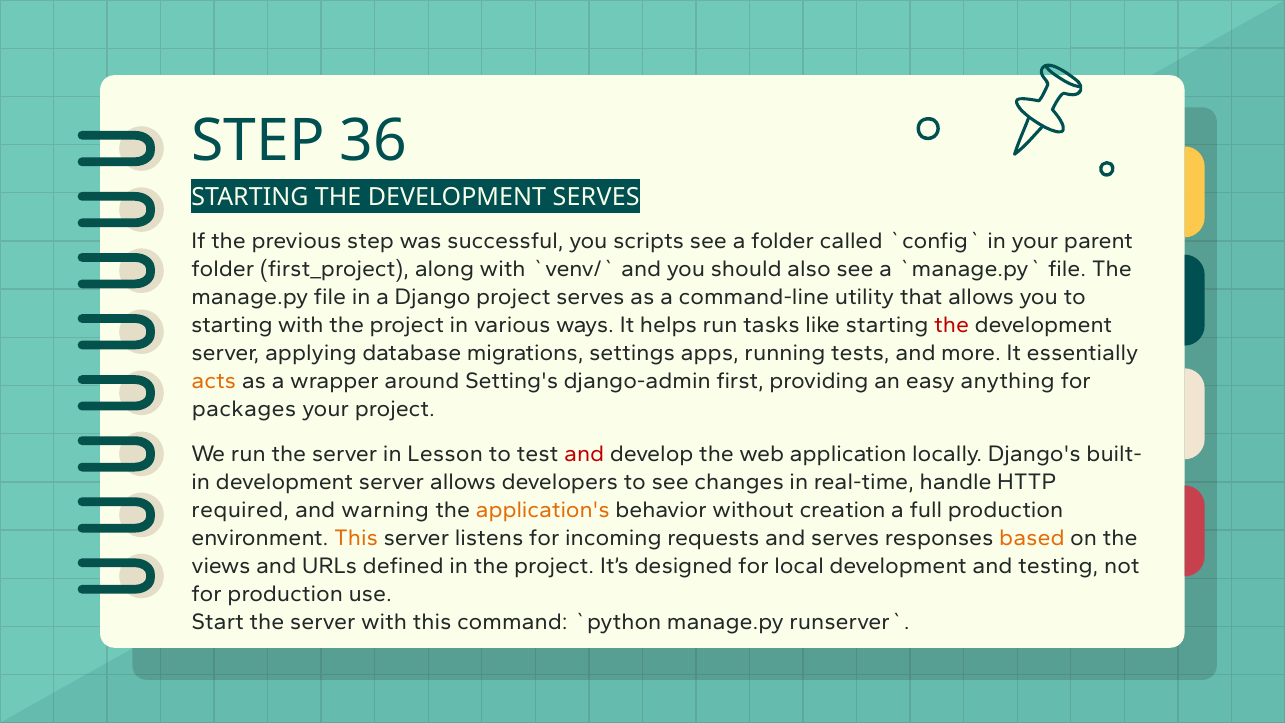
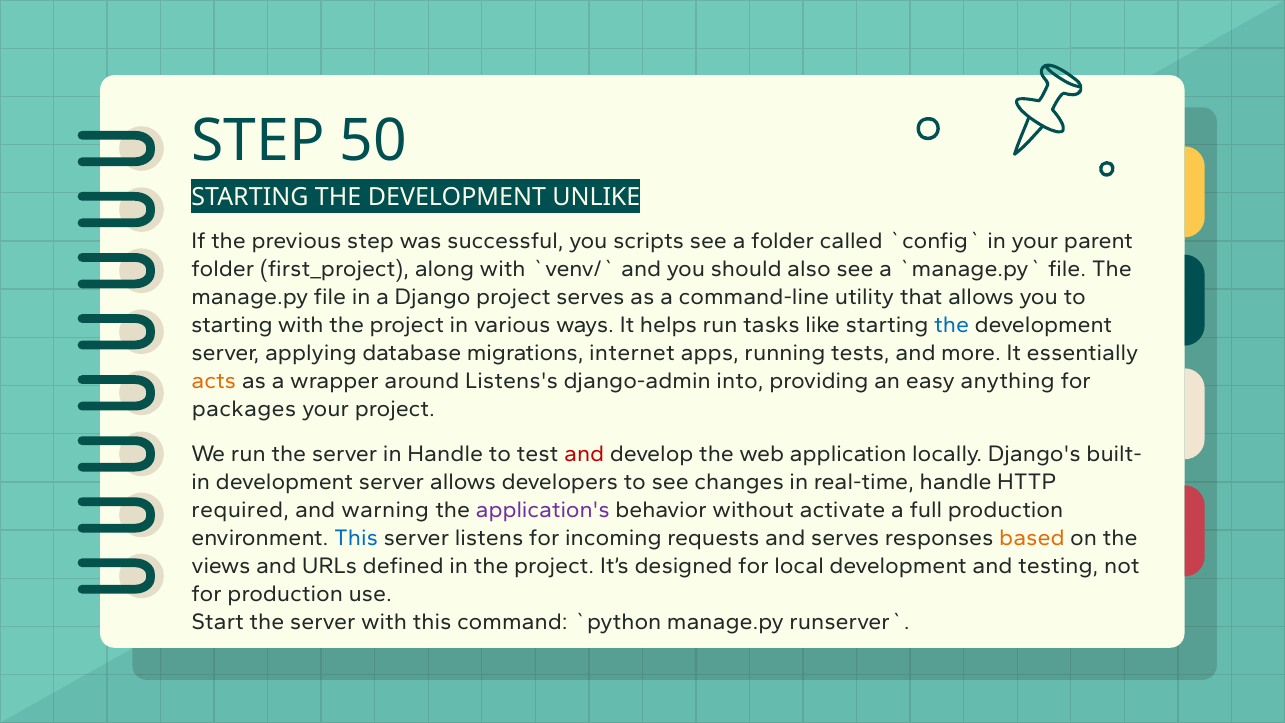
36: 36 -> 50 (374, 141)
DEVELOPMENT SERVES: SERVES -> UNLIKE (596, 197)
the colour: red -> blue (952, 325)
settings: settings -> internet (632, 353)
Setting's: Setting's -> Listens's (512, 381)
first: first -> into (740, 381)
in Lesson: Lesson -> Handle (445, 454)
application's colour: orange -> purple (543, 510)
creation: creation -> activate (842, 510)
This colour: orange -> blue (356, 538)
